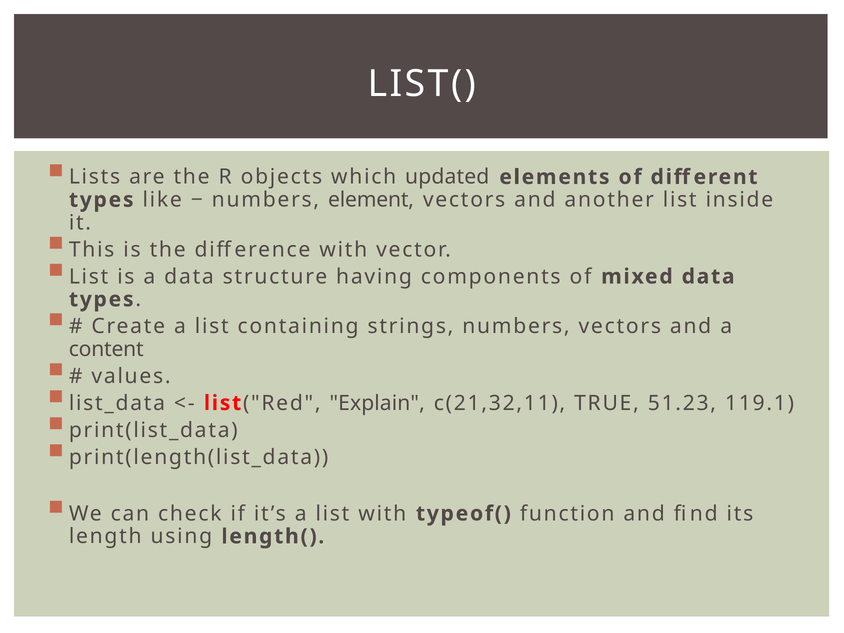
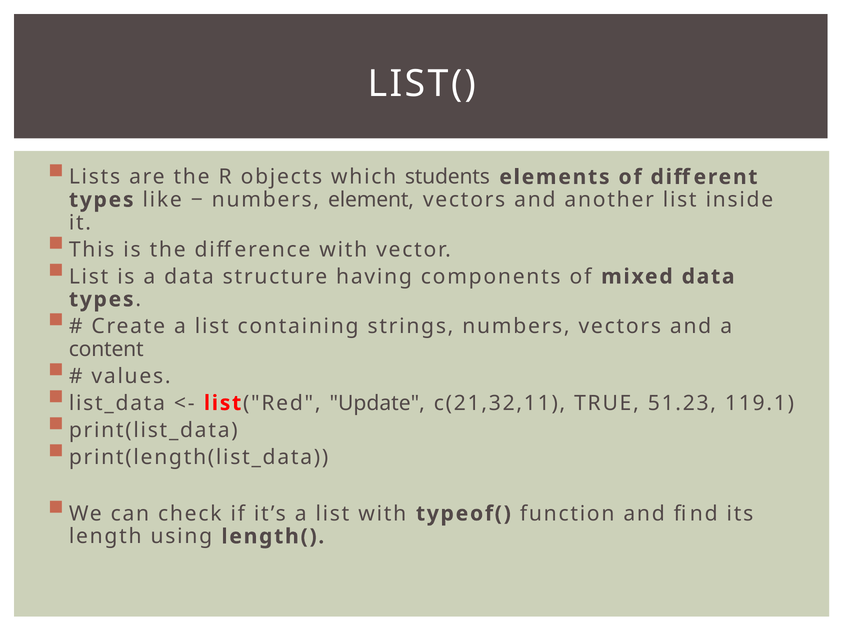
updated: updated -> students (447, 177)
Explain: Explain -> Update (377, 403)
